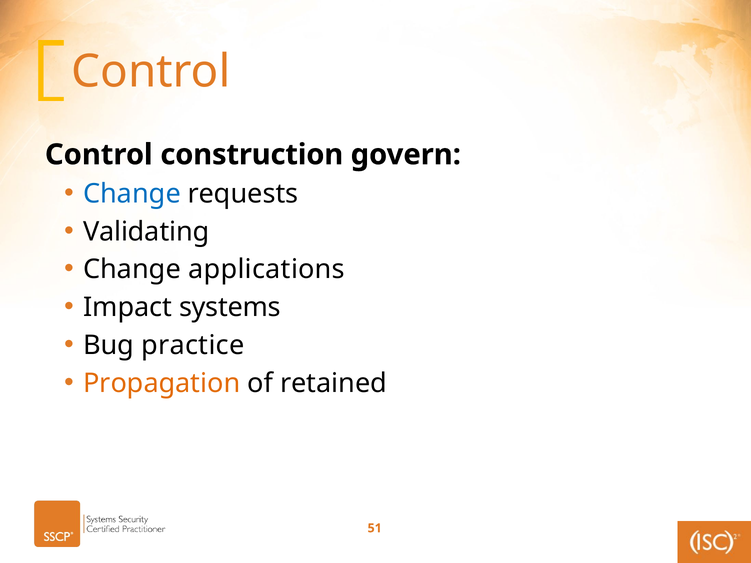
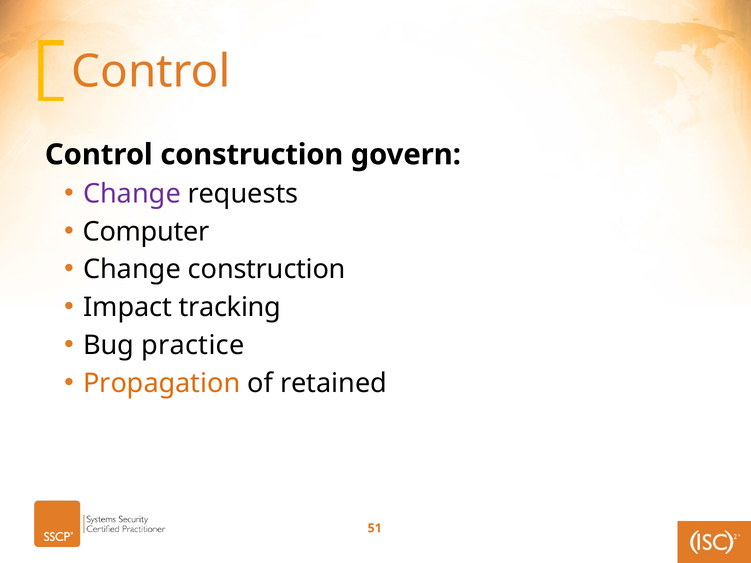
Change colour: blue -> purple (132, 194)
Validating: Validating -> Computer (146, 232)
Change applications: applications -> construction (267, 270)
systems: systems -> tracking (230, 308)
